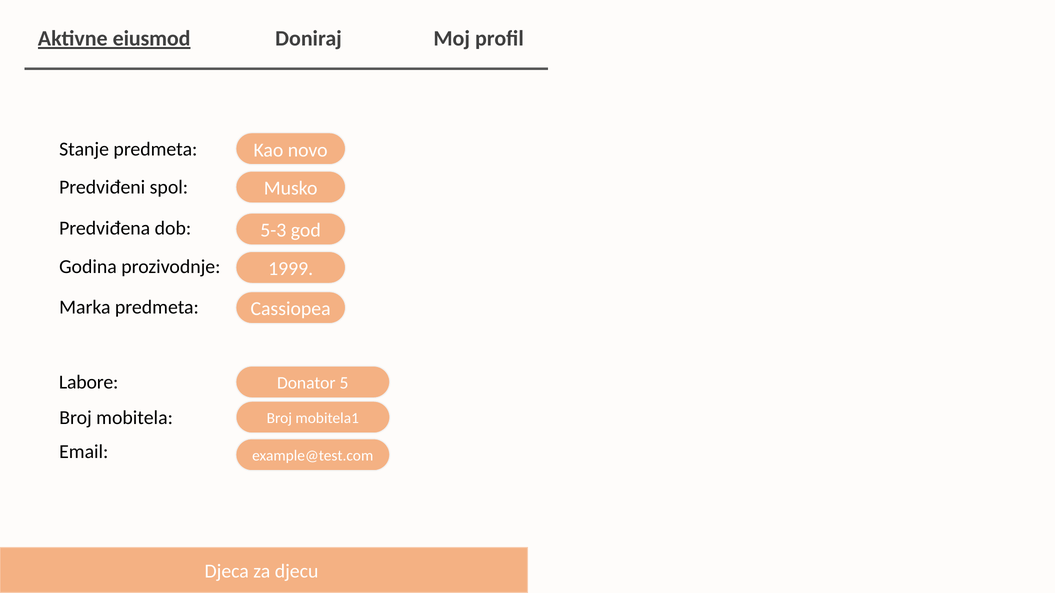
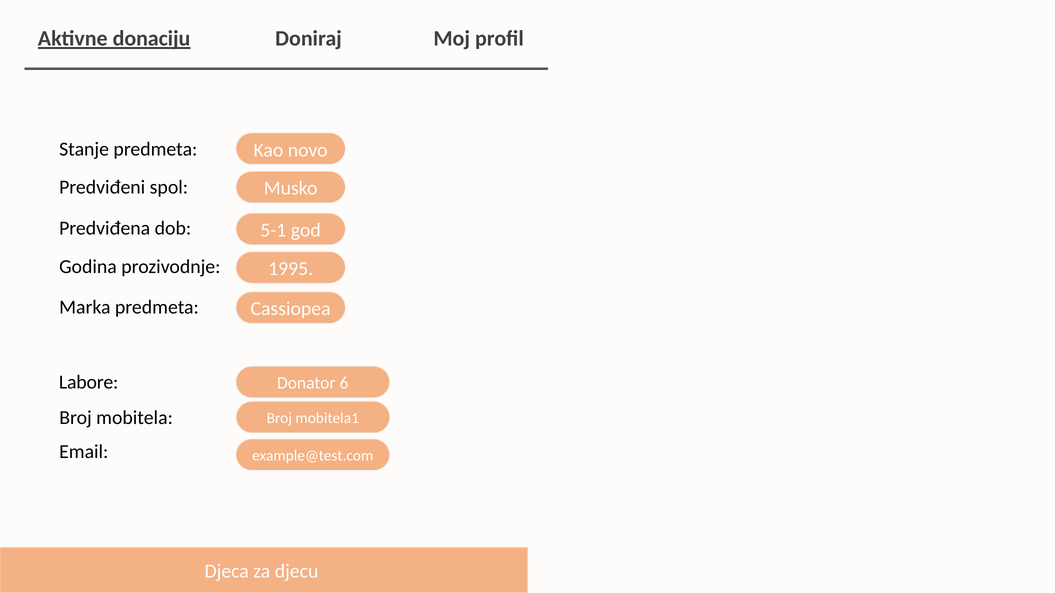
eiusmod: eiusmod -> donaciju (152, 38)
5-3: 5-3 -> 5-1 (273, 231)
1999: 1999 -> 1995 (291, 269)
5: 5 -> 6 (344, 383)
